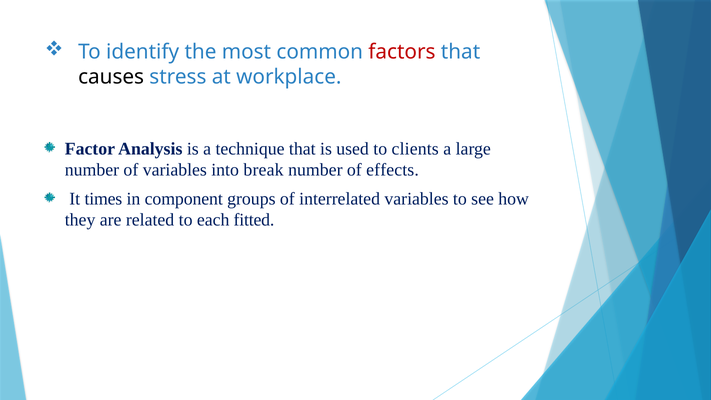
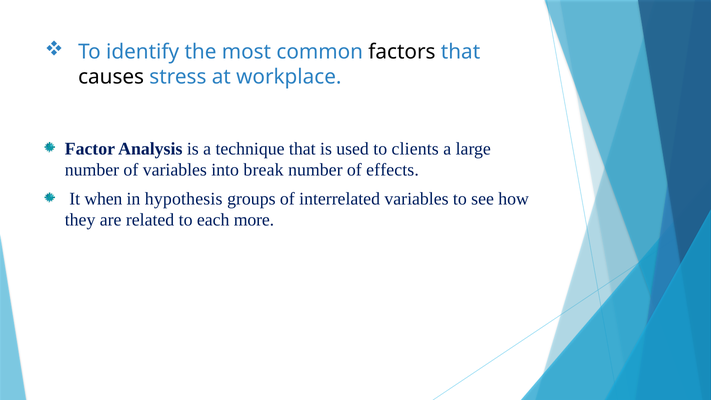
factors colour: red -> black (402, 52)
times: times -> when (103, 199)
component: component -> hypothesis (184, 199)
fitted: fitted -> more (254, 220)
